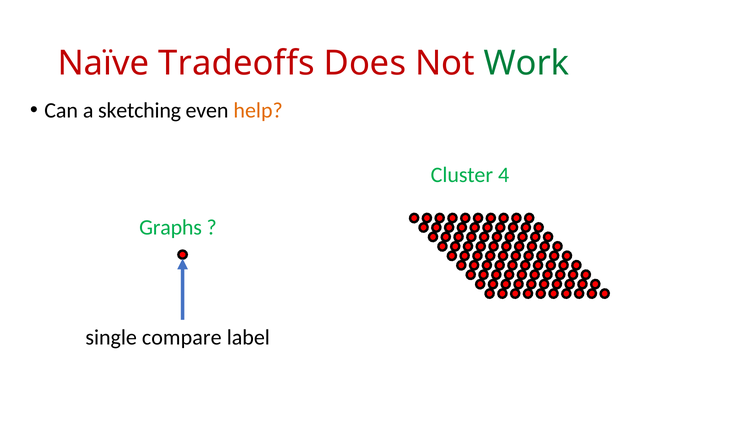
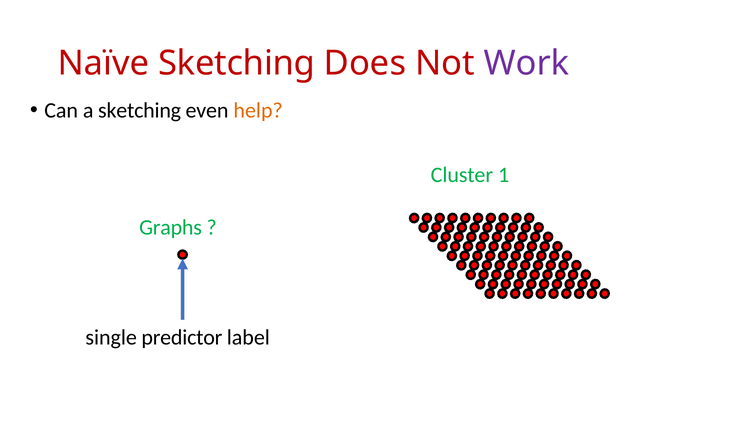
Naïve Tradeoffs: Tradeoffs -> Sketching (237, 63)
Work colour: green -> purple (526, 63)
4: 4 -> 1 (504, 175)
compare: compare -> predictor (182, 337)
